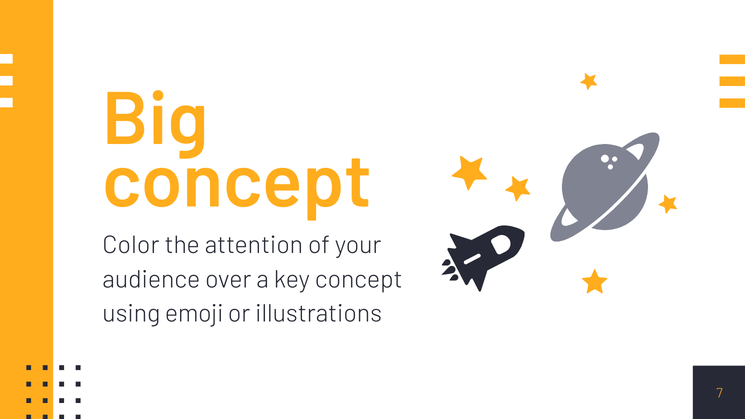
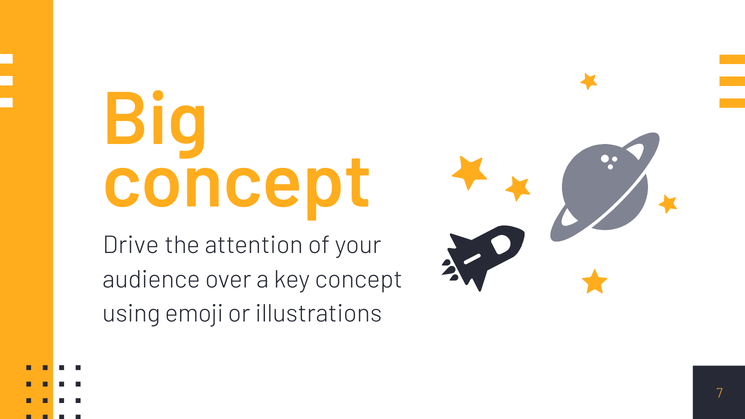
Color: Color -> Drive (131, 245)
